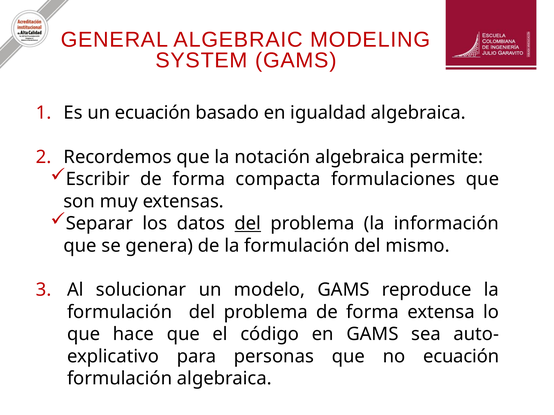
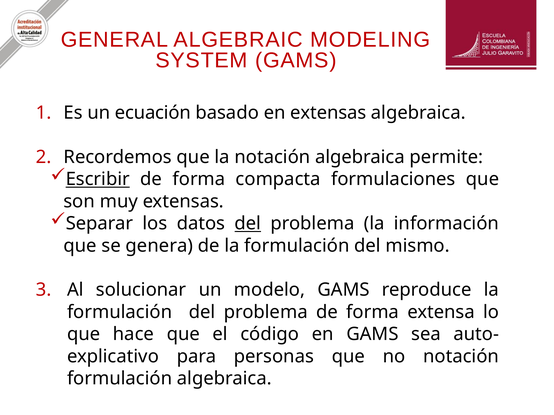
en igualdad: igualdad -> extensas (328, 113)
Escribir underline: none -> present (98, 179)
no ecuación: ecuación -> notación (461, 357)
